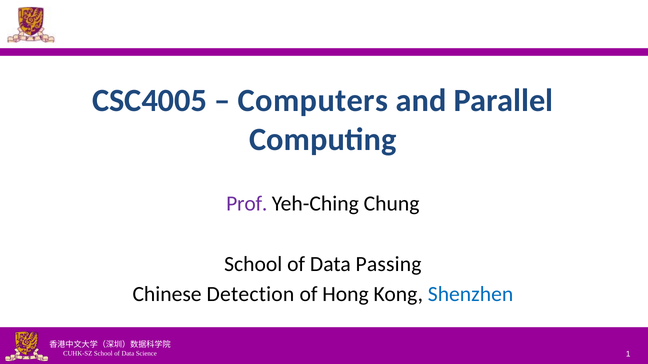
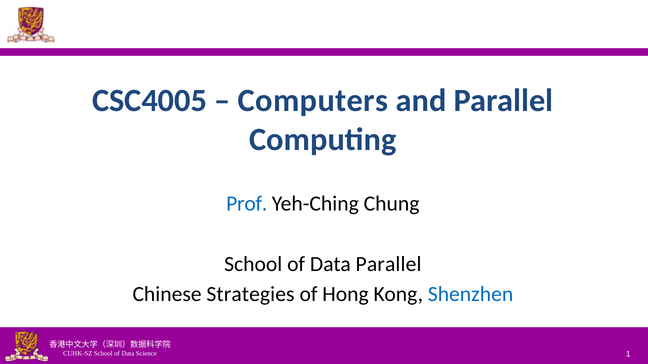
Prof colour: purple -> blue (247, 204)
Data Passing: Passing -> Parallel (389, 264)
Detection: Detection -> Strategies (251, 295)
